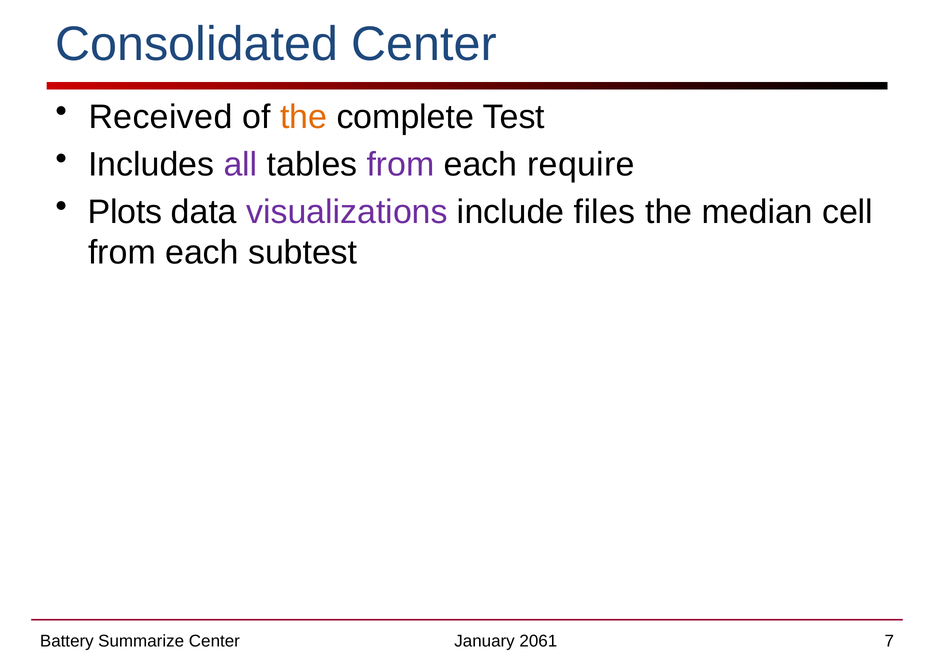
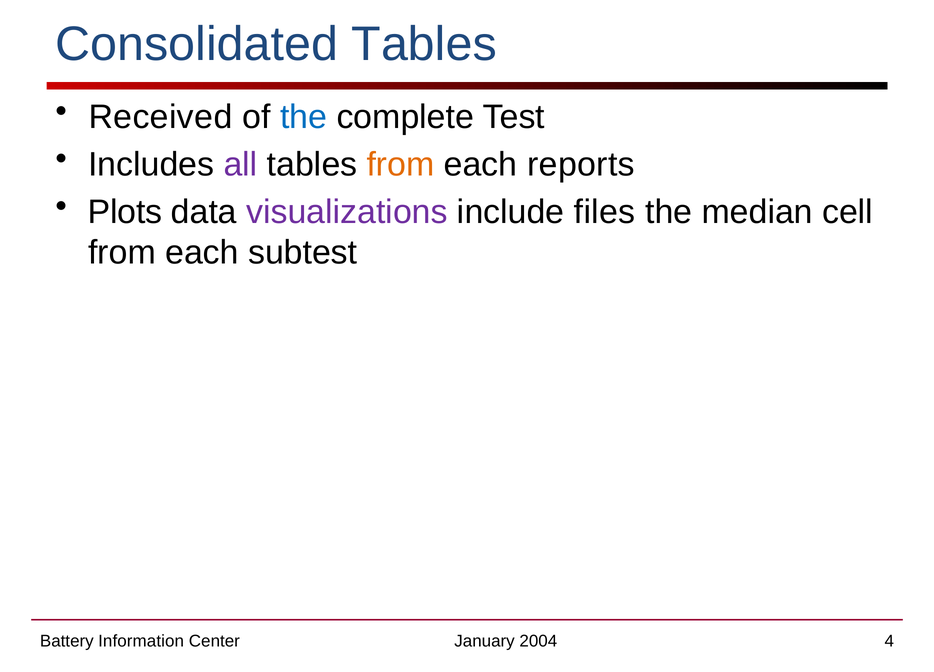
Consolidated Center: Center -> Tables (424, 44)
the colour: orange -> blue (304, 117)
from colour: purple -> orange (400, 164)
require: require -> reports (581, 164)
Summarize: Summarize -> Information (141, 641)
2061: 2061 -> 2004 (538, 641)
7: 7 -> 4 (889, 641)
